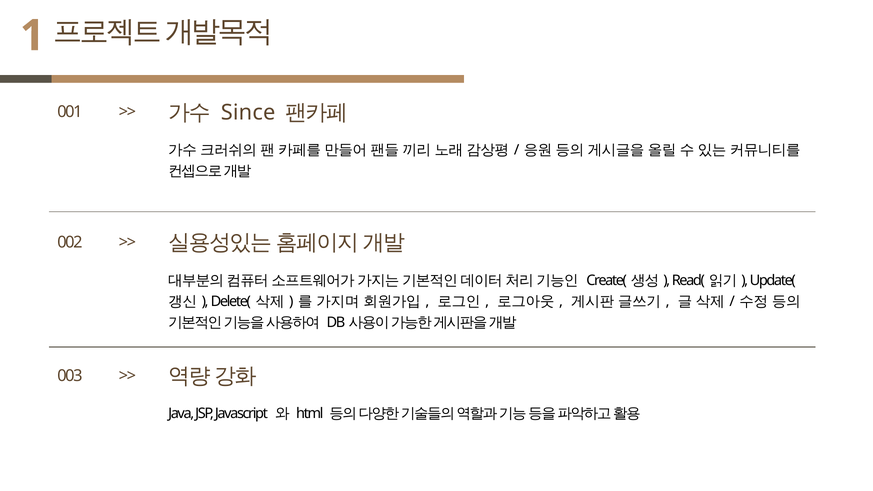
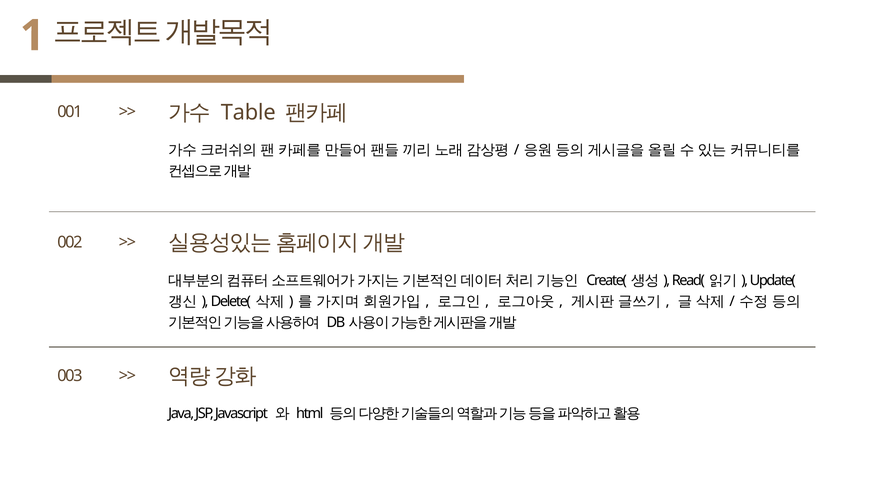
Since: Since -> Table (248, 112)
